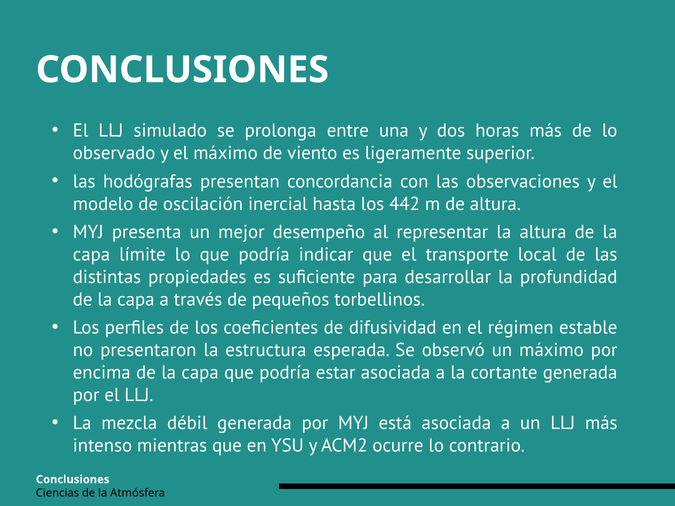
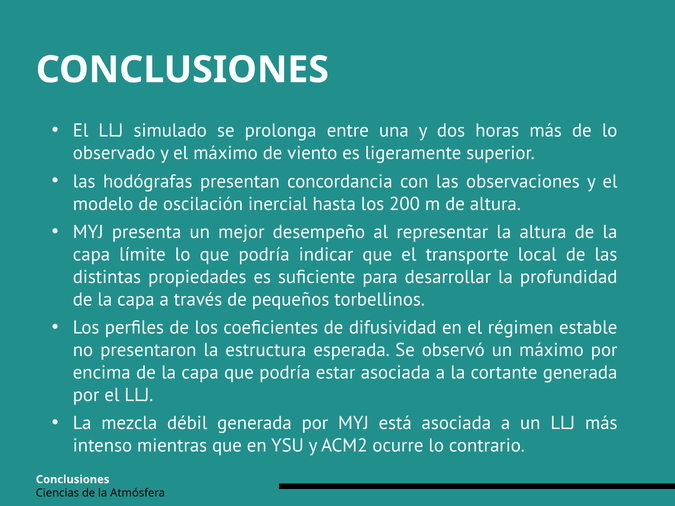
442: 442 -> 200 (405, 204)
